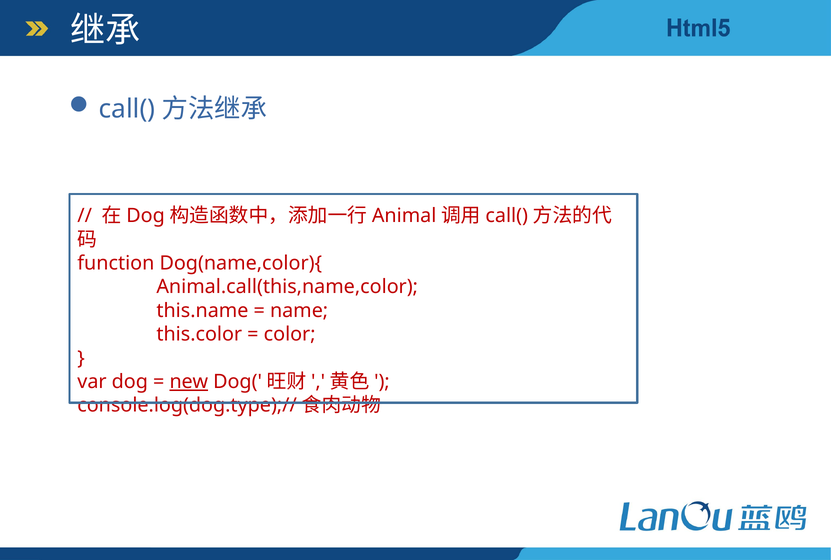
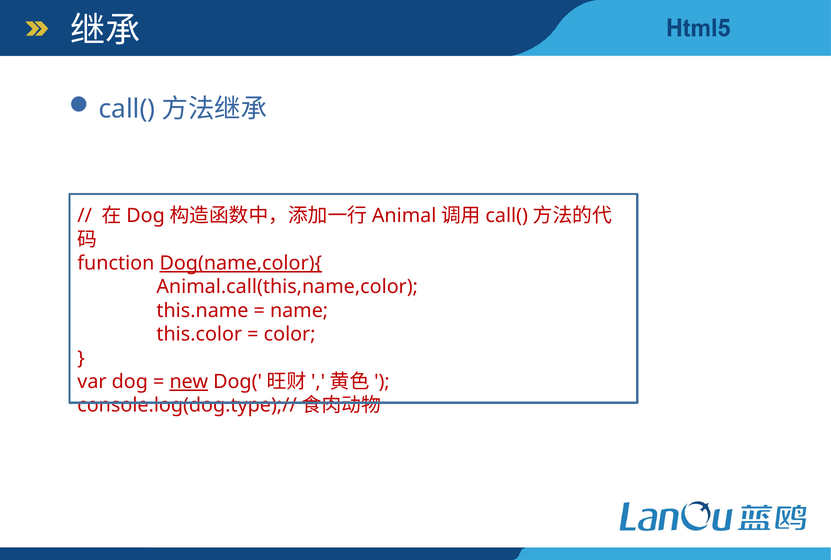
Dog(name,color){ underline: none -> present (241, 263)
